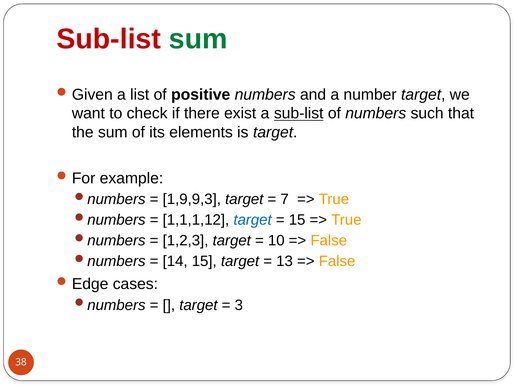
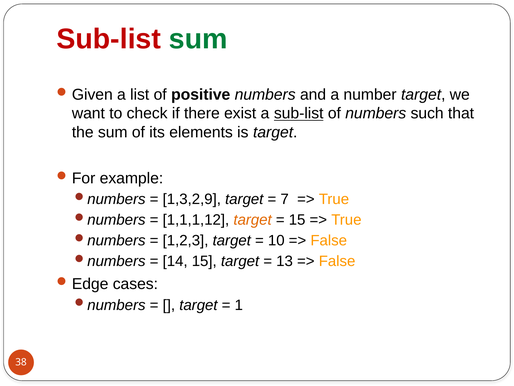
1,9,9,3: 1,9,9,3 -> 1,3,2,9 (192, 199)
target colour: blue -> orange (253, 220)
3: 3 -> 1 (239, 305)
